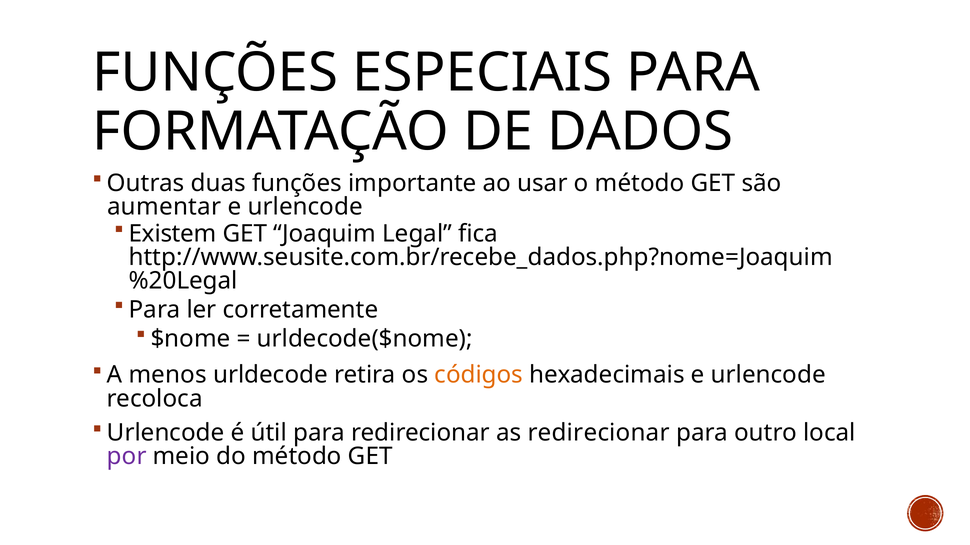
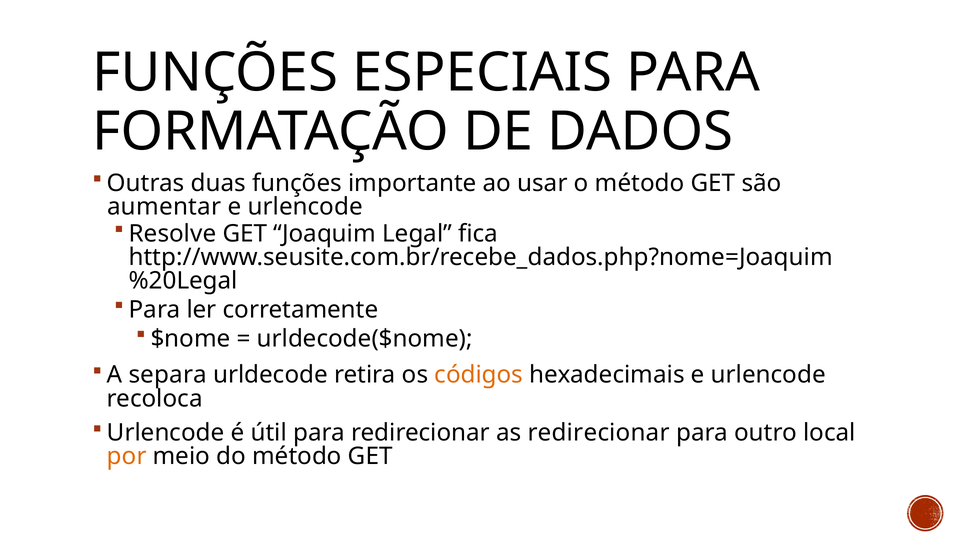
Existem: Existem -> Resolve (172, 234)
menos: menos -> separa (168, 375)
por colour: purple -> orange (127, 457)
